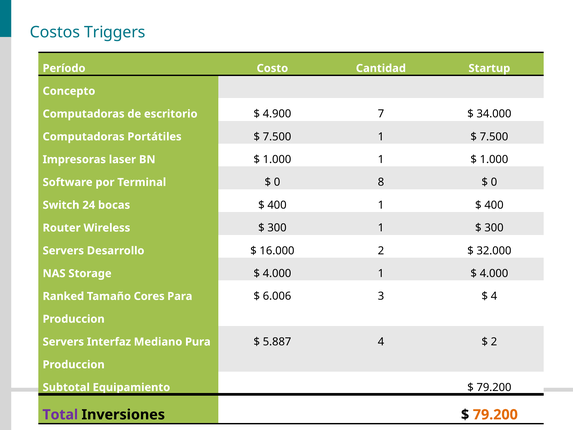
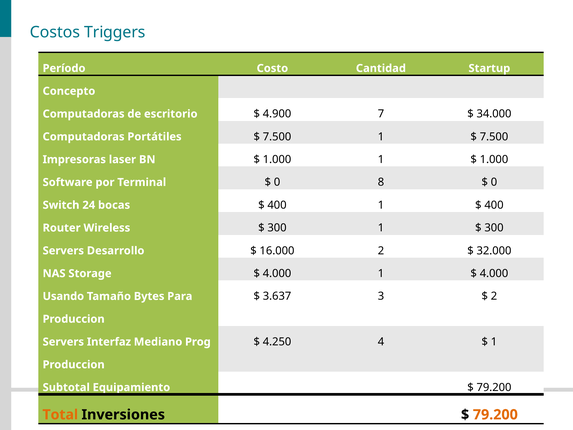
6.006: 6.006 -> 3.637 (277, 296)
4: 4 -> 2 (494, 296)
Ranked: Ranked -> Usando (63, 296)
Cores: Cores -> Bytes (149, 296)
5.887: 5.887 -> 4.250 (277, 342)
2: 2 -> 1 (494, 342)
Pura: Pura -> Prog (198, 342)
Total colour: purple -> orange (60, 414)
